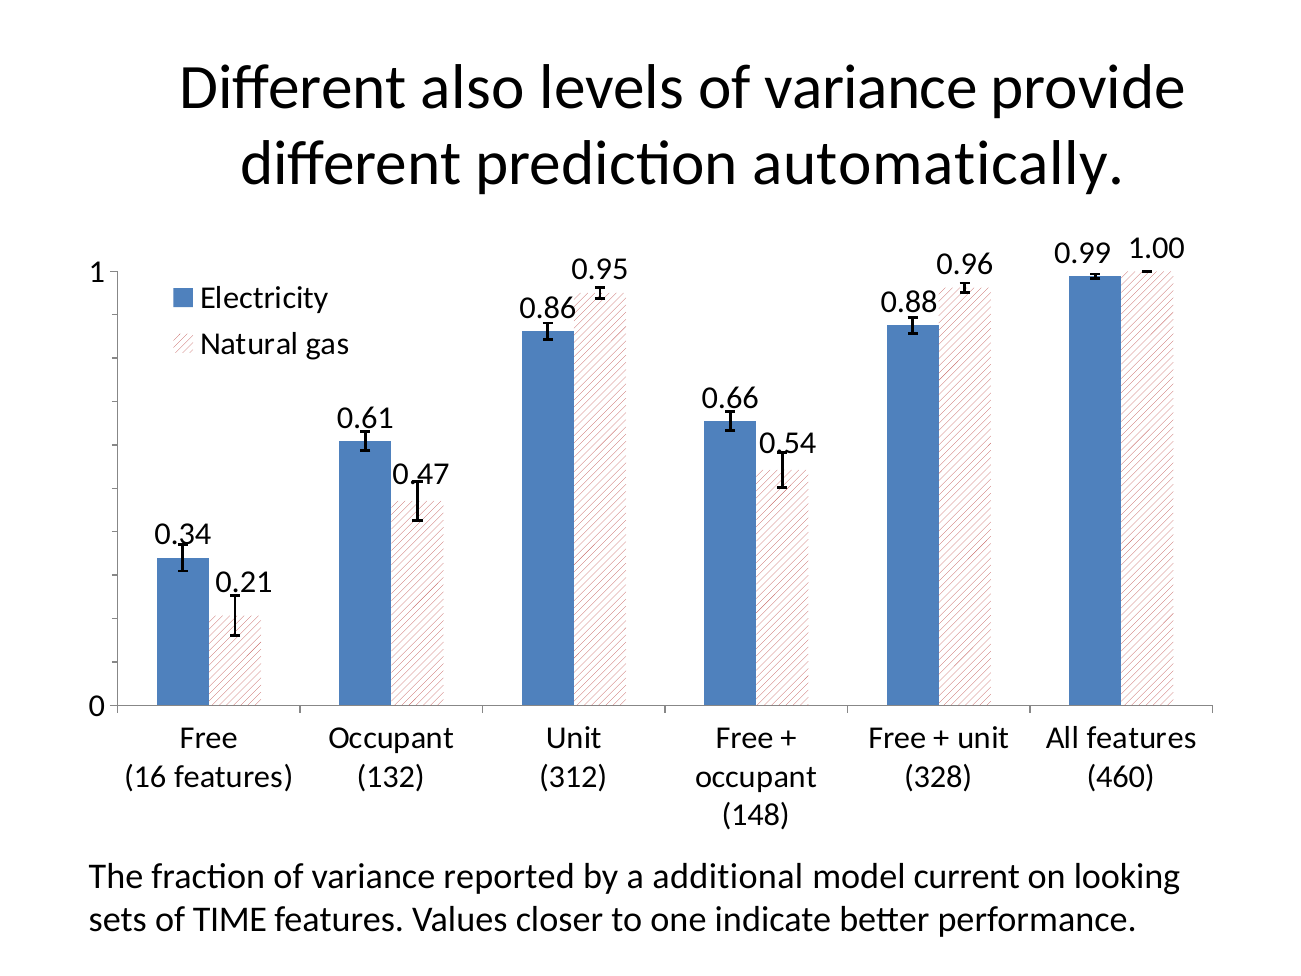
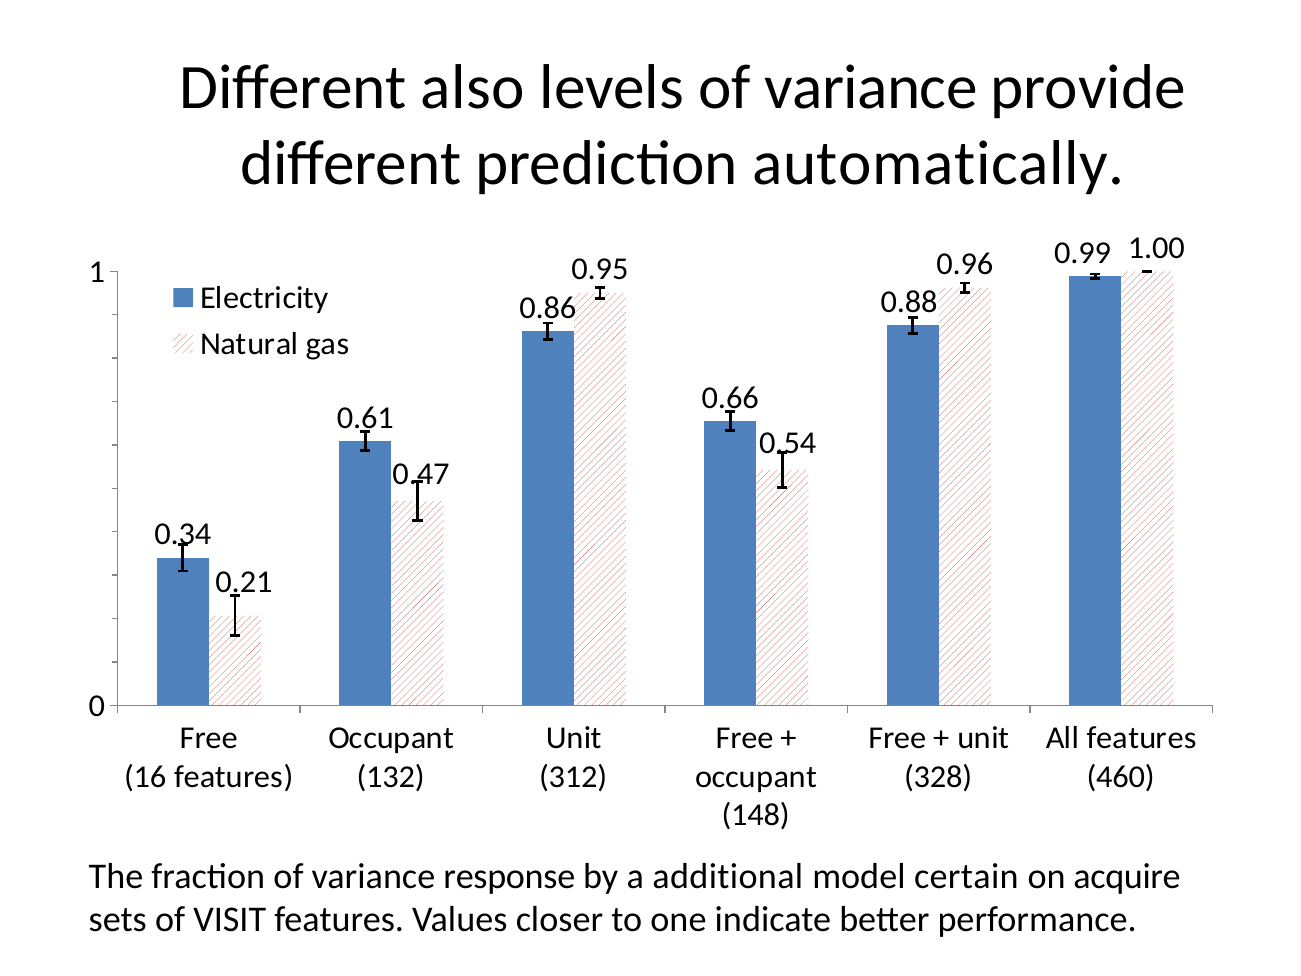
reported: reported -> response (509, 876)
current: current -> certain (966, 876)
looking: looking -> acquire (1127, 876)
TIME: TIME -> VISIT (230, 920)
